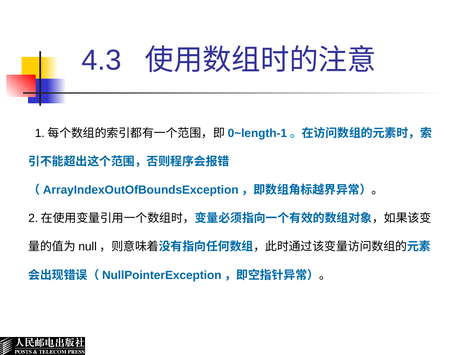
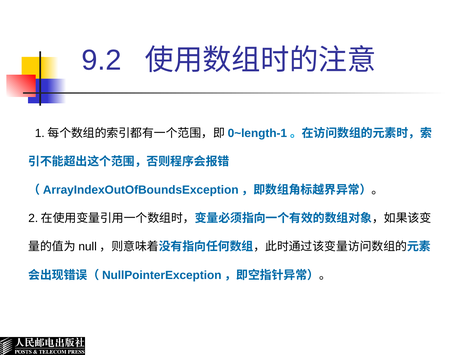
4.3: 4.3 -> 9.2 (102, 60)
